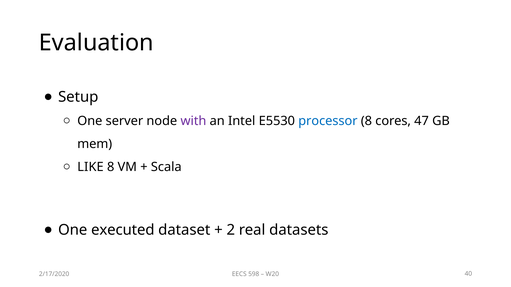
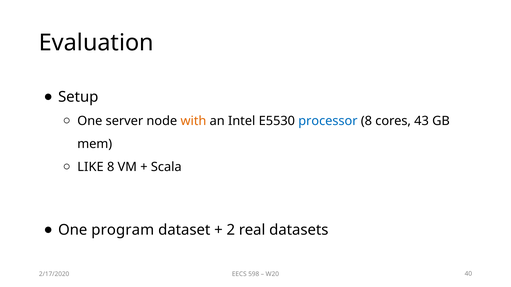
with colour: purple -> orange (193, 121)
47: 47 -> 43 (422, 121)
executed: executed -> program (123, 230)
